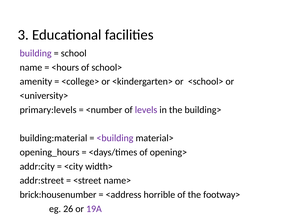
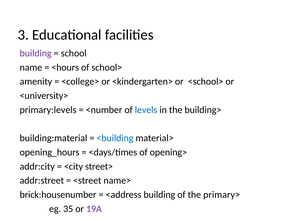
levels colour: purple -> blue (146, 110)
<building colour: purple -> blue (115, 138)
width>: width> -> street> (99, 166)
<address horrible: horrible -> building (159, 194)
footway>: footway> -> primary> (222, 194)
26: 26 -> 35 (68, 208)
